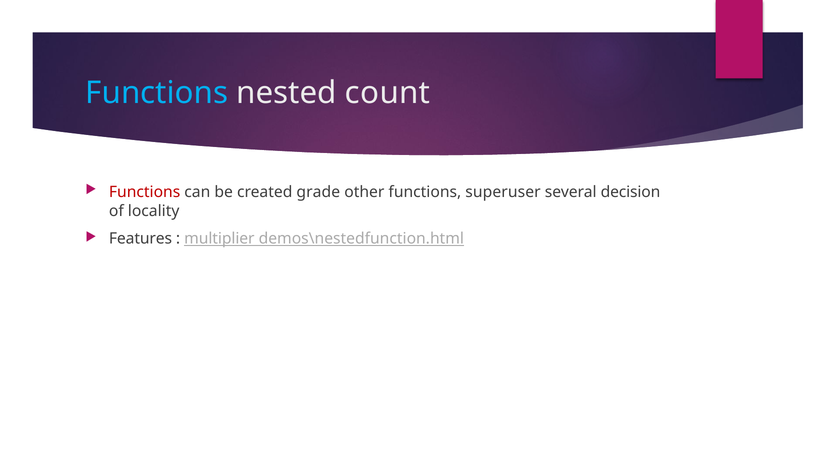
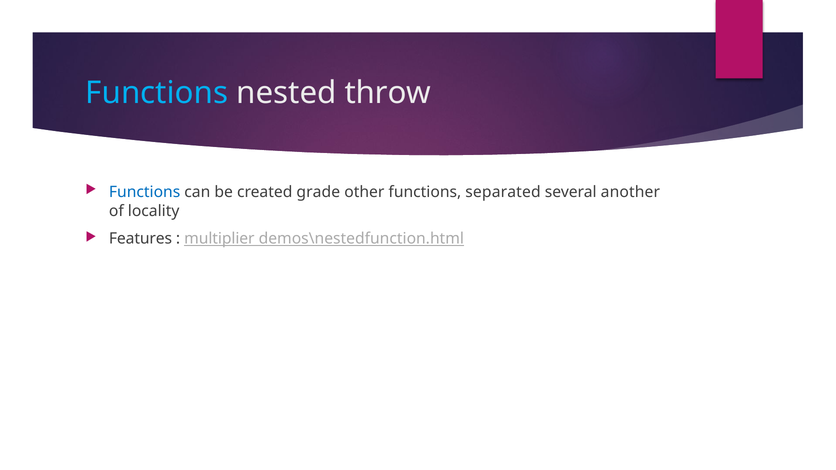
count: count -> throw (388, 93)
Functions colour: red -> blue (145, 192)
superuser: superuser -> separated (503, 192)
decision: decision -> another (630, 192)
